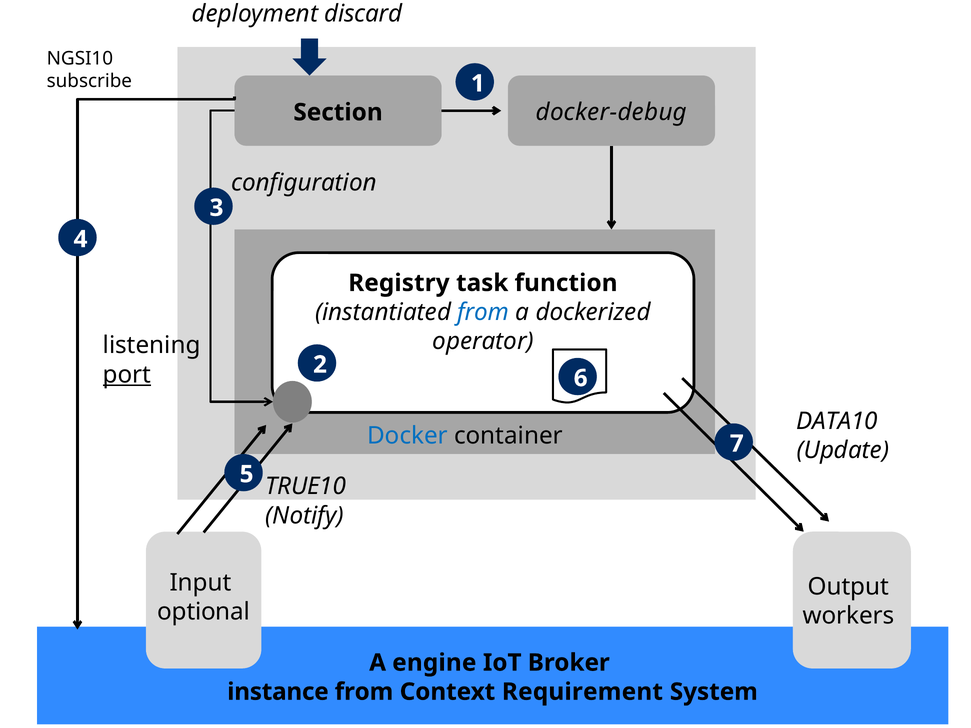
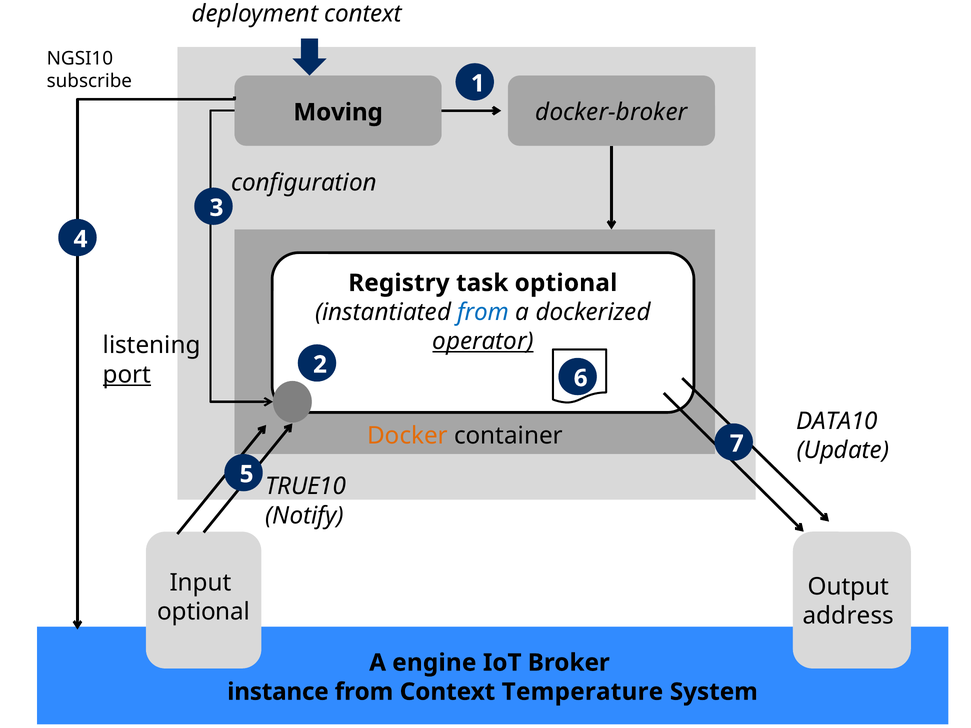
deployment discard: discard -> context (363, 14)
docker-debug: docker-debug -> docker-broker (611, 112)
Section: Section -> Moving (338, 112)
task function: function -> optional (566, 283)
operator underline: none -> present (483, 341)
Docker colour: blue -> orange (407, 436)
workers: workers -> address (848, 616)
Requirement: Requirement -> Temperature (582, 692)
